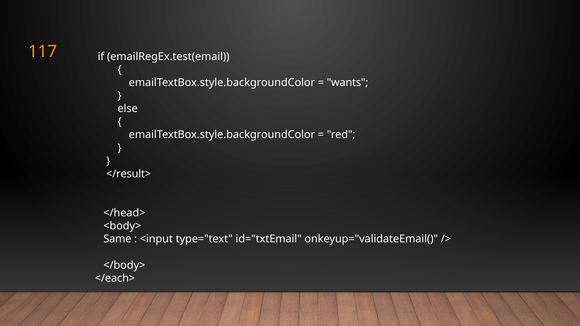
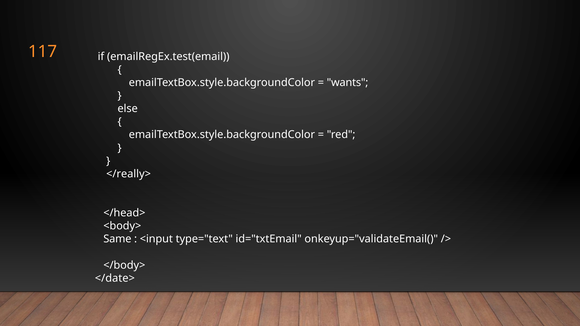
</result>: </result> -> </really> (129, 174)
</each>: </each> -> </date> (115, 278)
